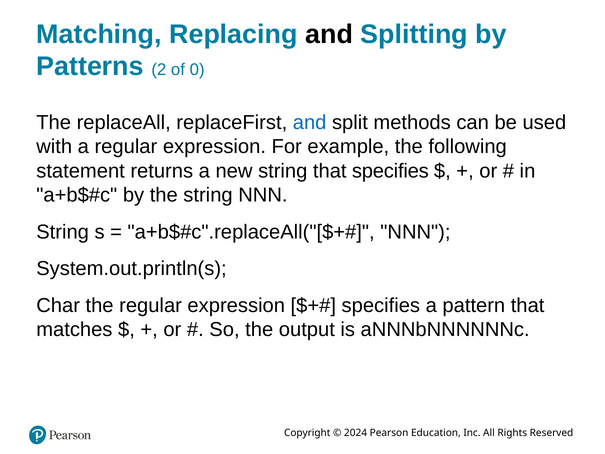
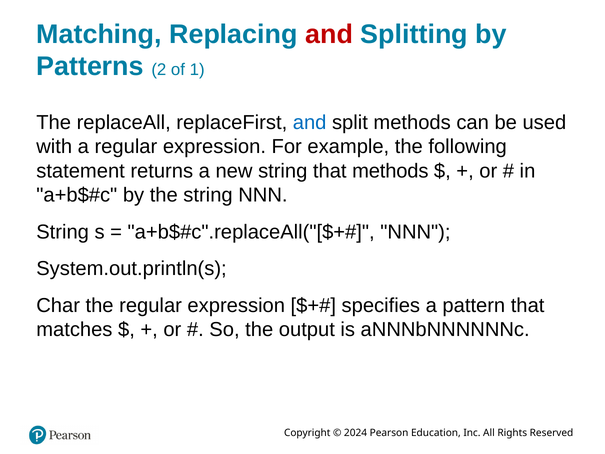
and colour: black -> red (329, 34)
0: 0 -> 1 (197, 70)
that specifies: specifies -> methods (390, 171)
